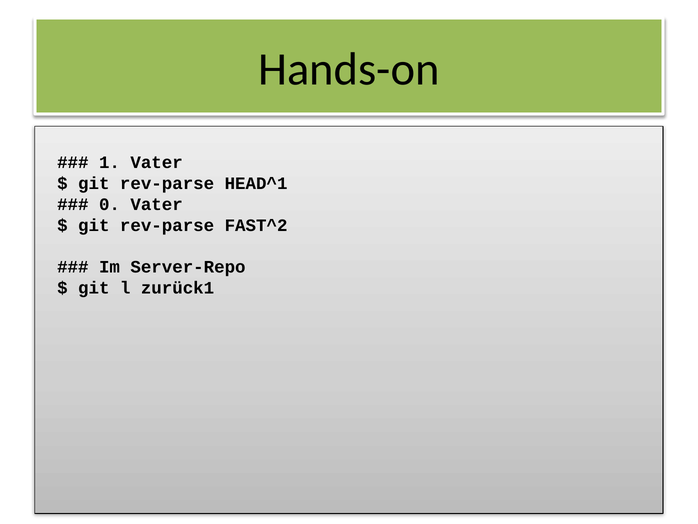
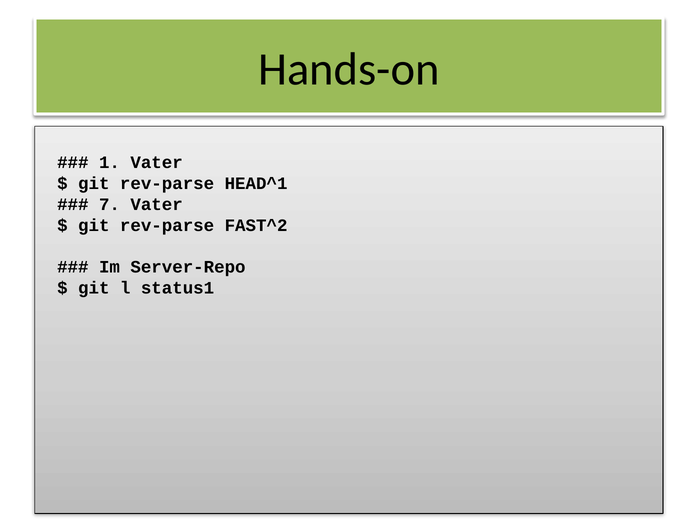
0: 0 -> 7 (109, 204)
zurück1: zurück1 -> status1 (178, 288)
